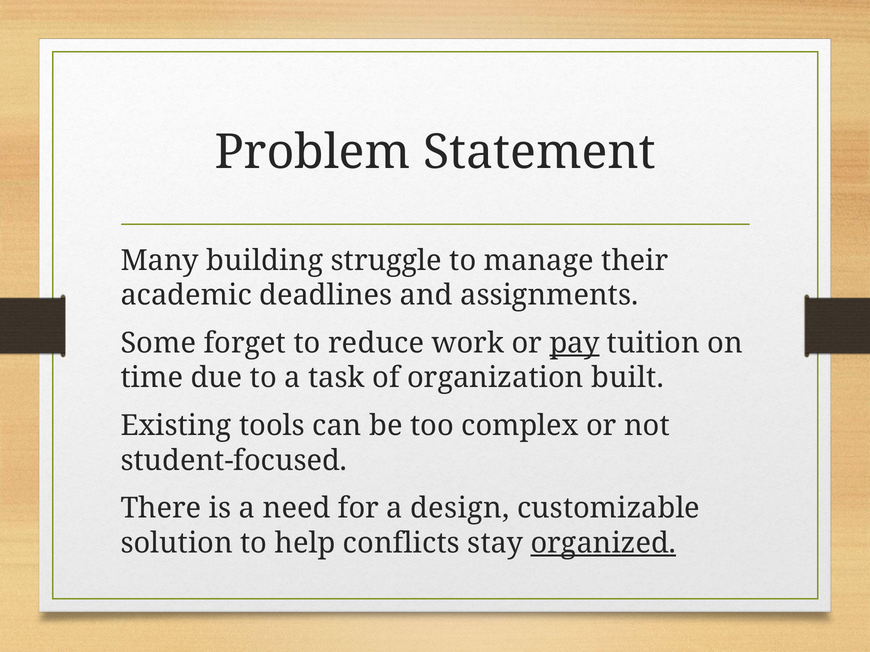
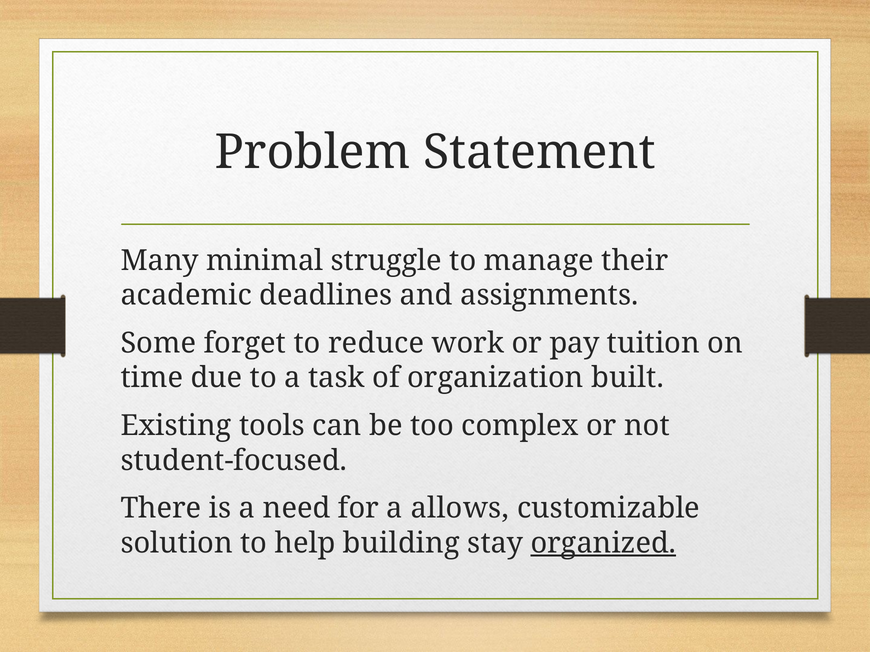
building: building -> minimal (265, 261)
pay underline: present -> none (575, 343)
design: design -> allows (460, 509)
conflicts: conflicts -> building (401, 543)
